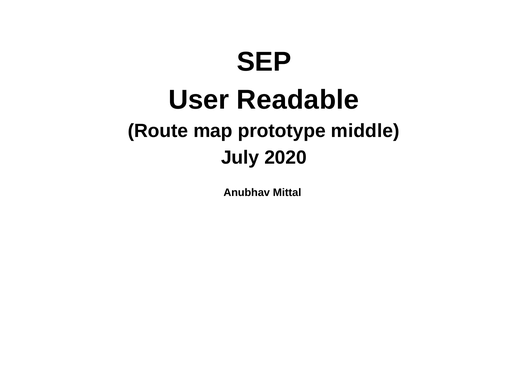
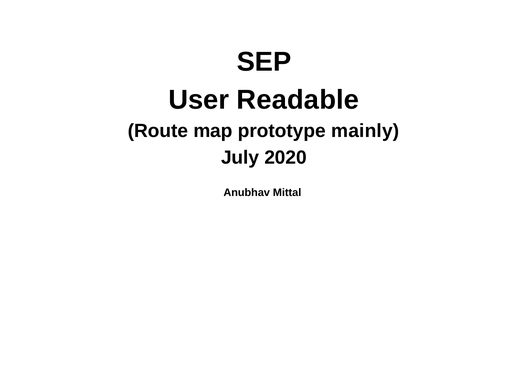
middle: middle -> mainly (365, 131)
